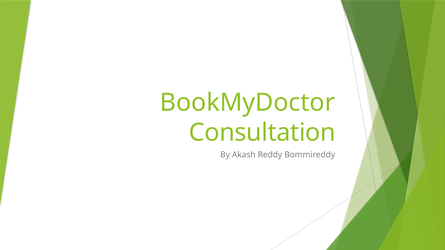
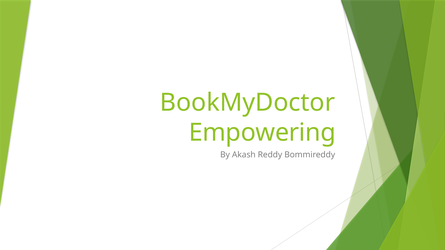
Consultation: Consultation -> Empowering (262, 133)
